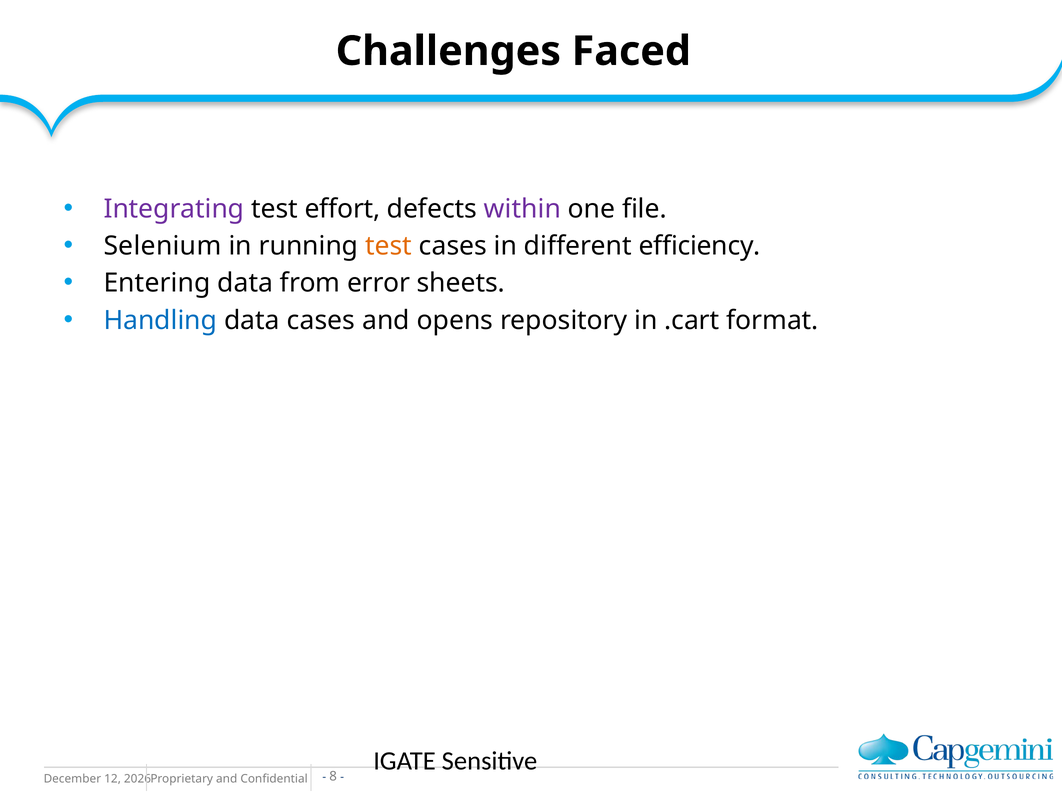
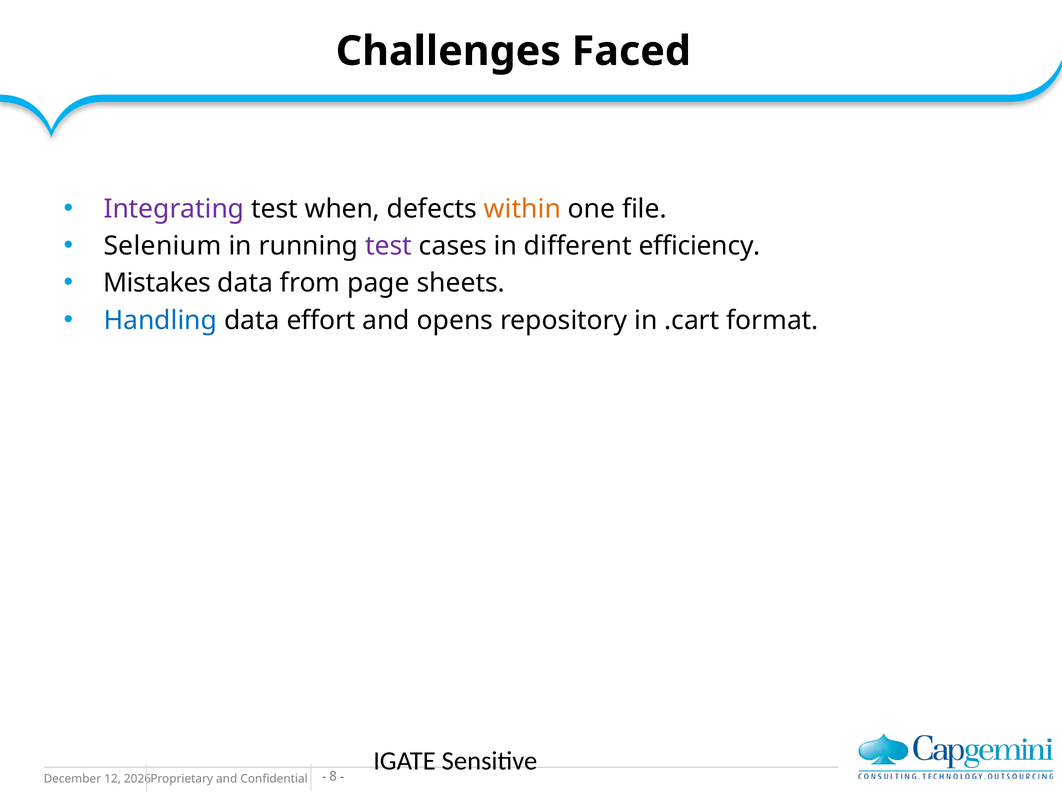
effort: effort -> when (342, 209)
within colour: purple -> orange (522, 209)
test colour: orange -> purple (389, 246)
Entering: Entering -> Mistakes (157, 283)
error: error -> page (379, 283)
data cases: cases -> effort (321, 320)
